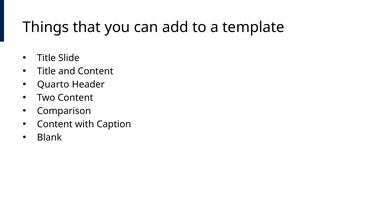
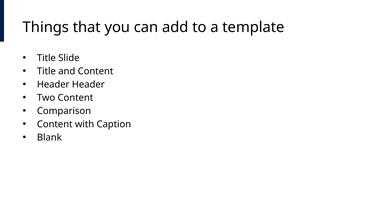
Quarto: Quarto -> Header (53, 85)
